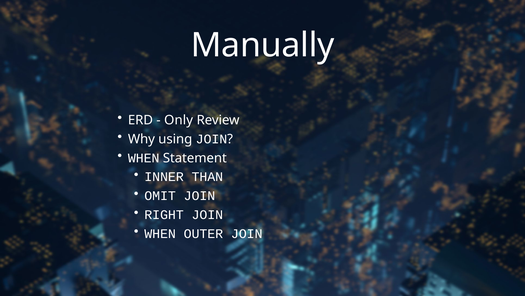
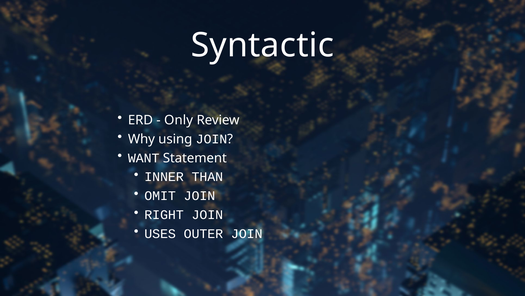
Manually: Manually -> Syntactic (262, 45)
WHEN: WHEN -> WANT (144, 158)
WHEN: WHEN -> USES (160, 233)
